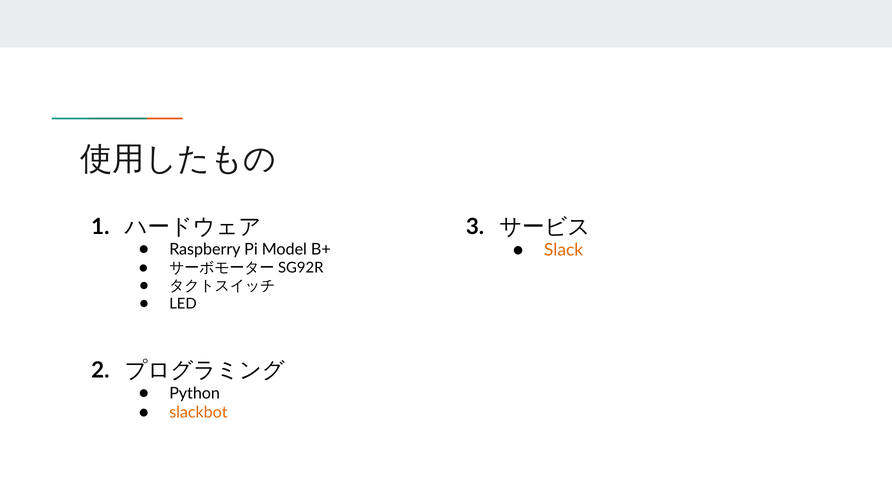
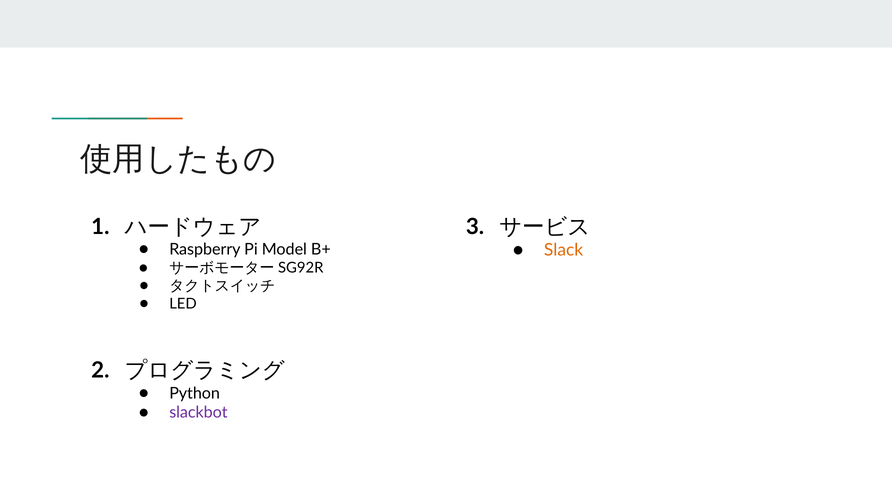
slackbot colour: orange -> purple (198, 412)
